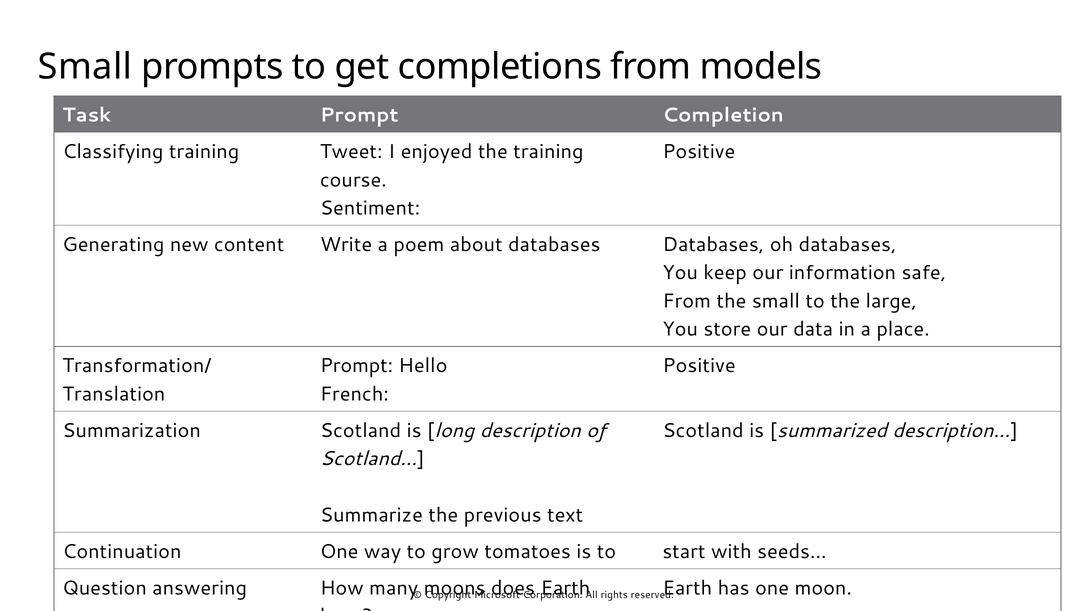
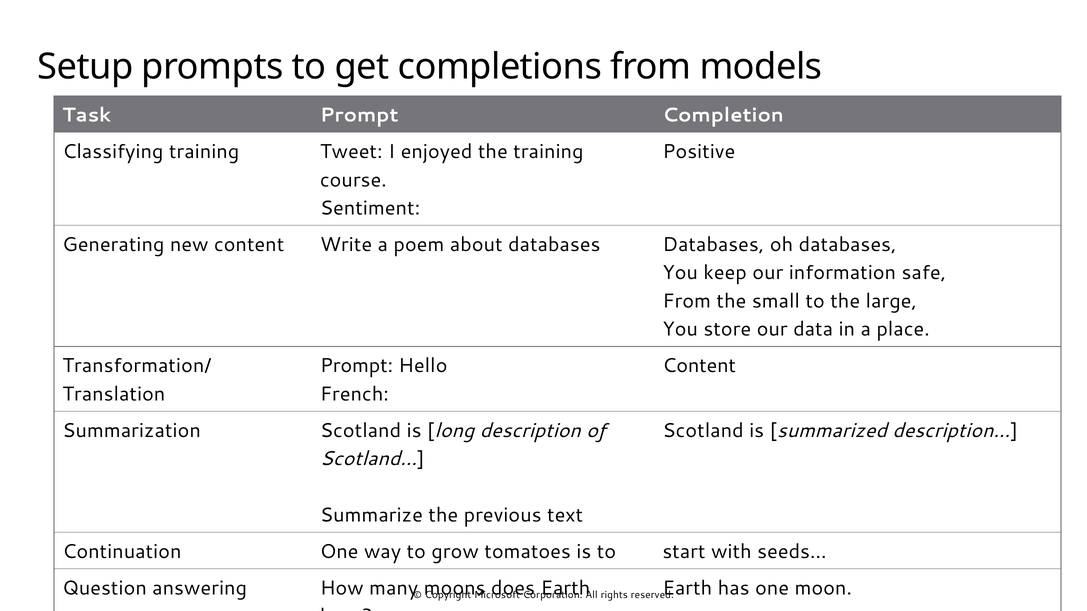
Small: Small -> Setup (85, 67)
Positive: Positive -> Content (699, 366)
